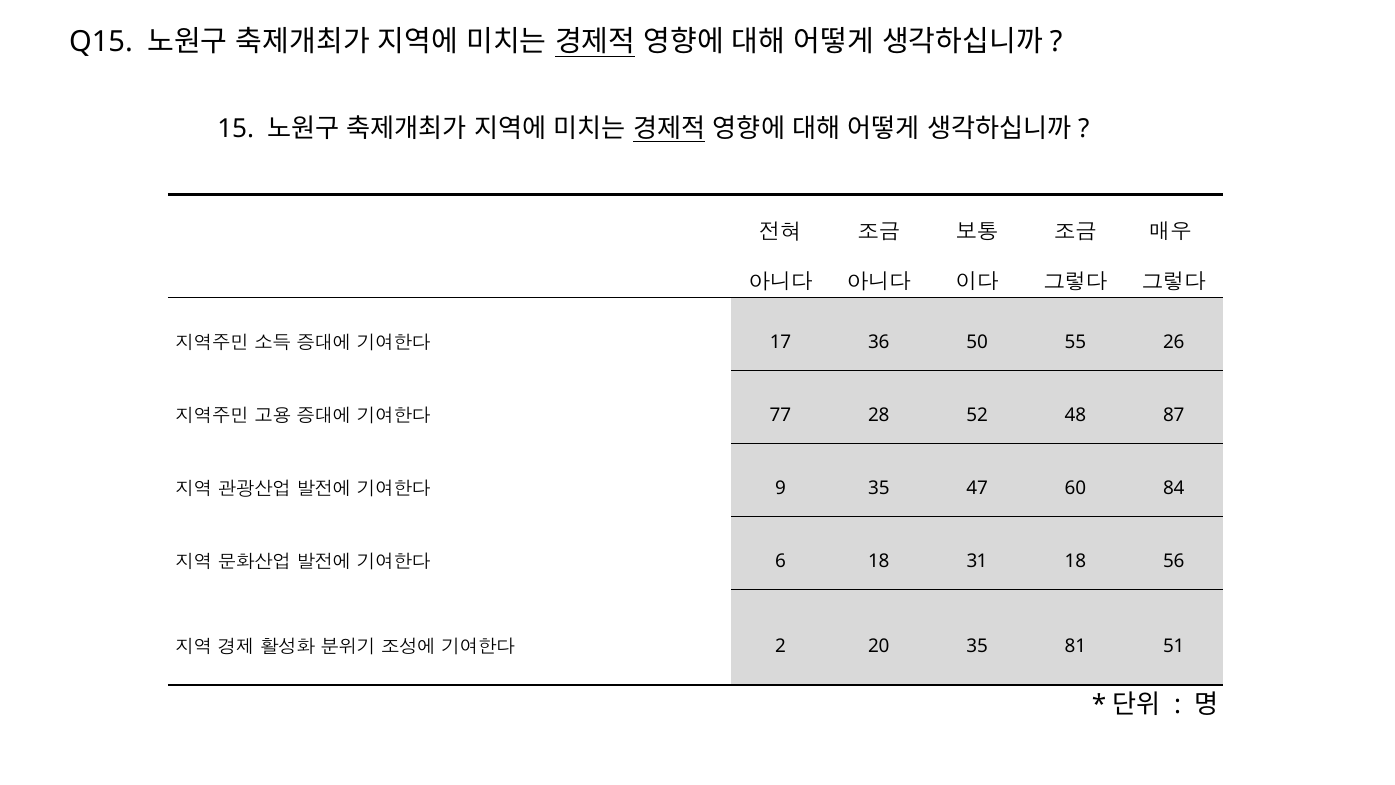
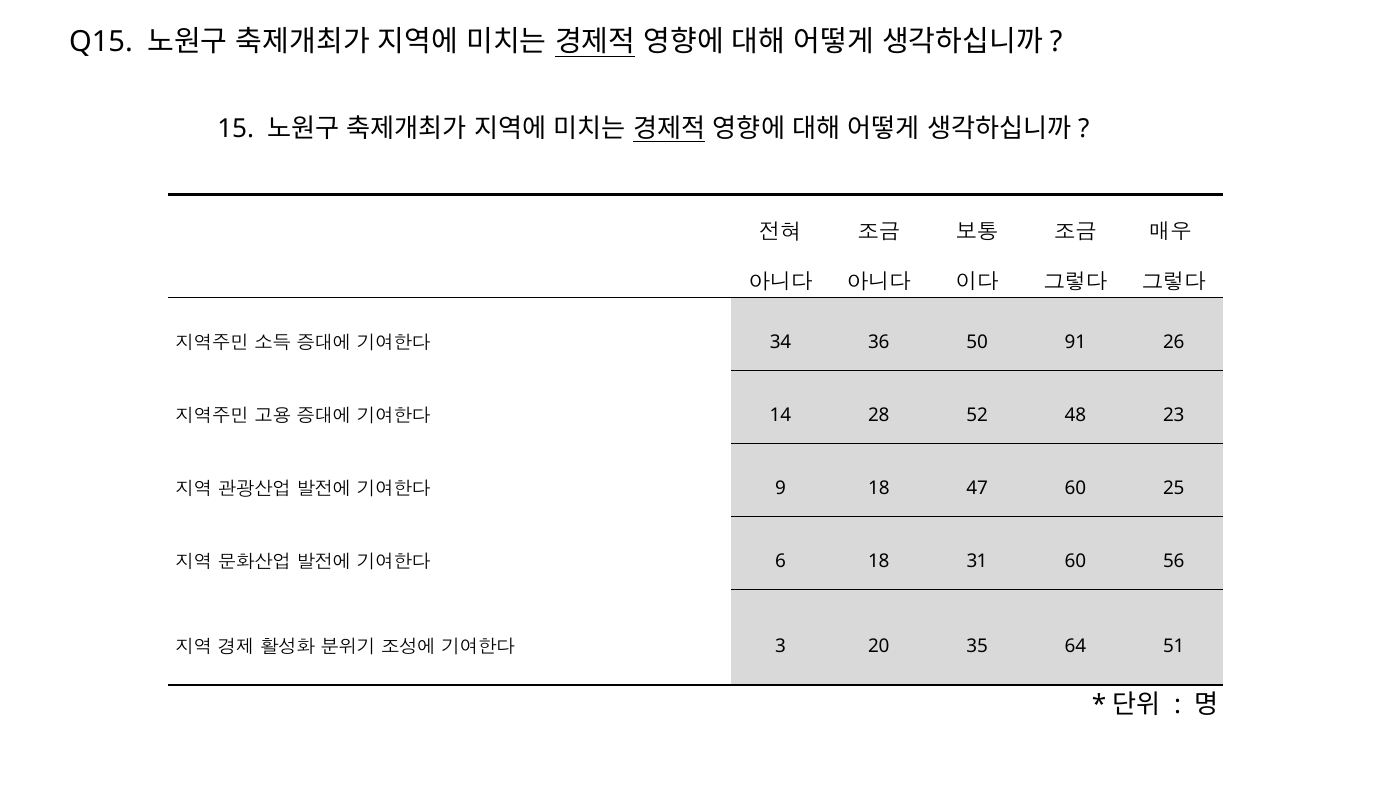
17: 17 -> 34 (781, 342)
55: 55 -> 91 (1075, 342)
77: 77 -> 14 (780, 415)
87: 87 -> 23 (1174, 415)
9 35: 35 -> 18 (879, 488)
84: 84 -> 25 (1174, 488)
31 18: 18 -> 60 (1075, 561)
2: 2 -> 3 (781, 646)
81: 81 -> 64 (1075, 646)
